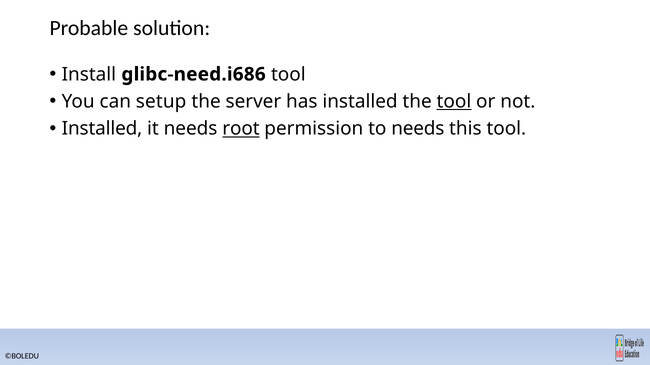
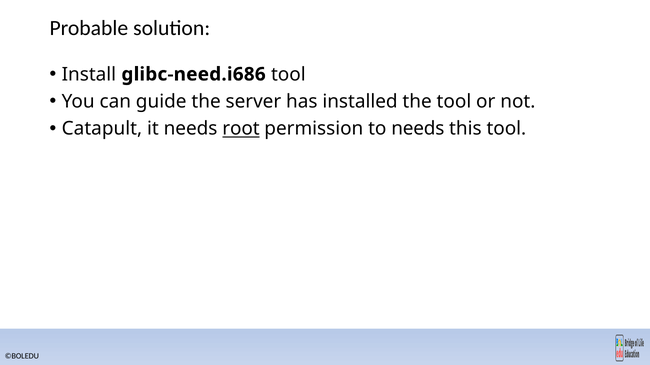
setup: setup -> guide (161, 102)
tool underline: present -> none (454, 102)
Installed: Installed -> Catapult (102, 129)
